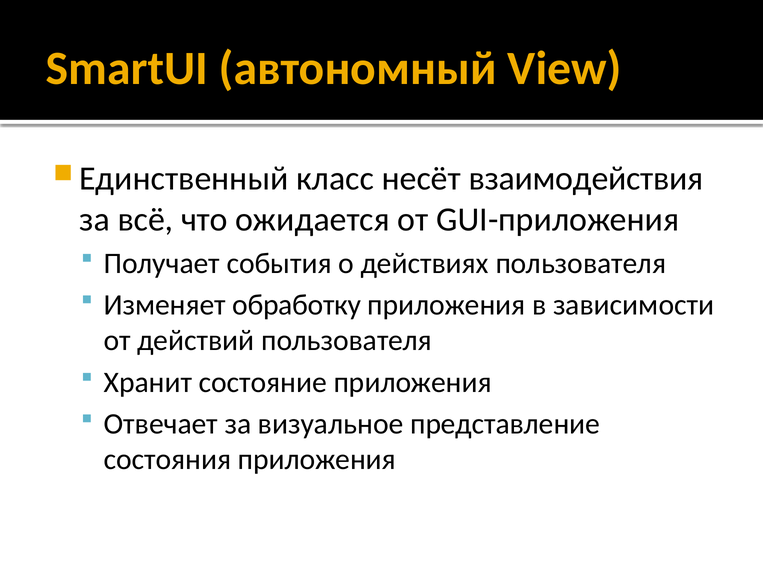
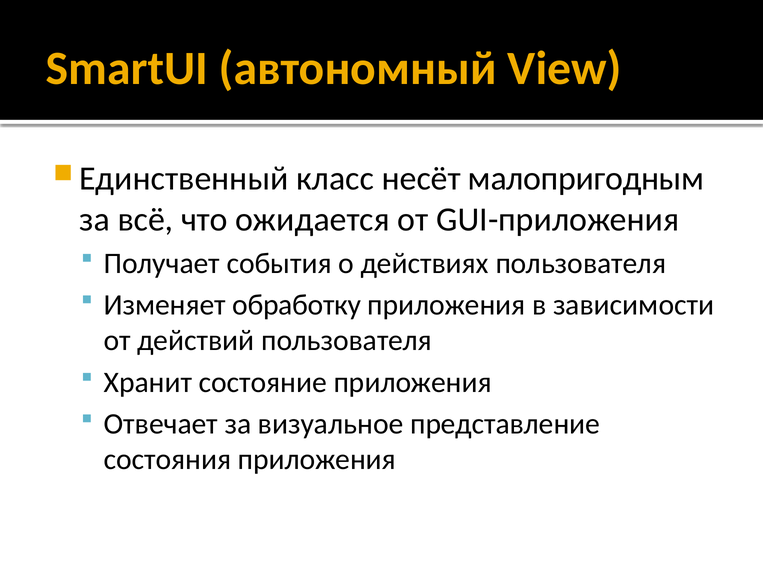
взаимодействия: взаимодействия -> малопригодным (586, 178)
